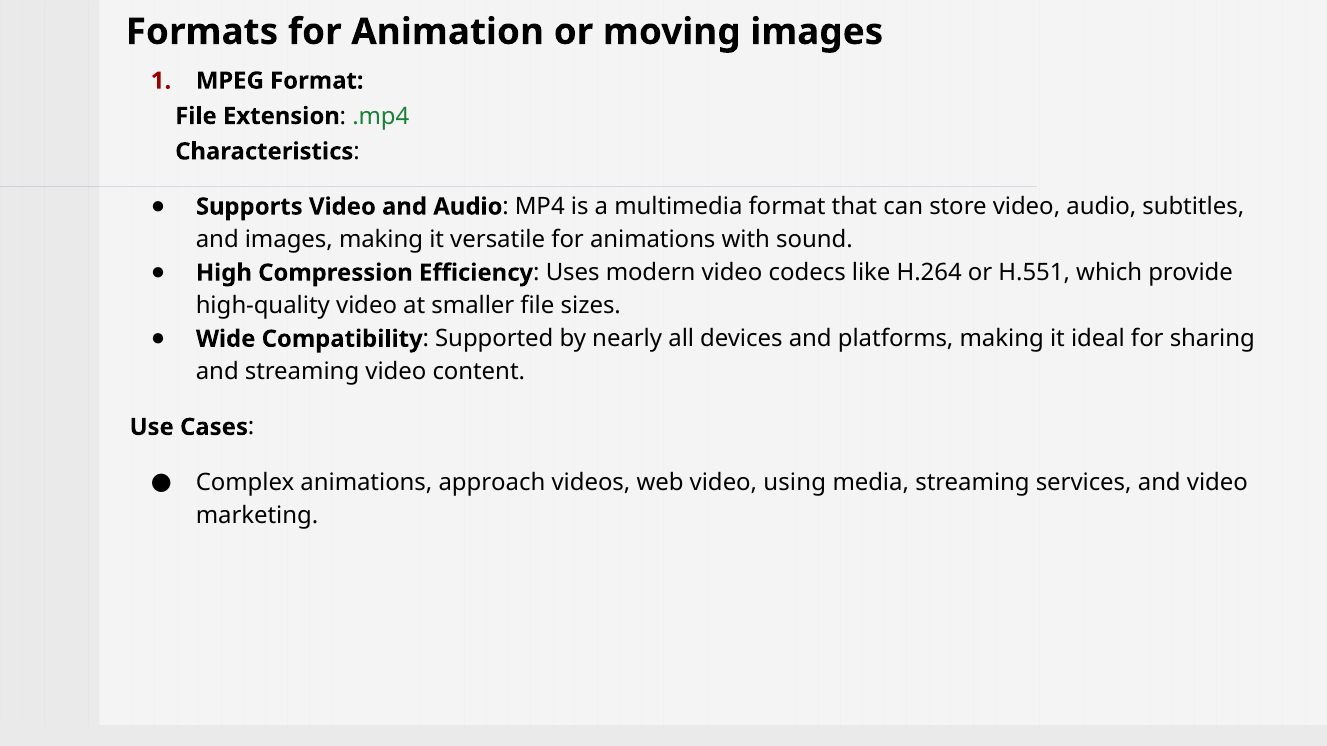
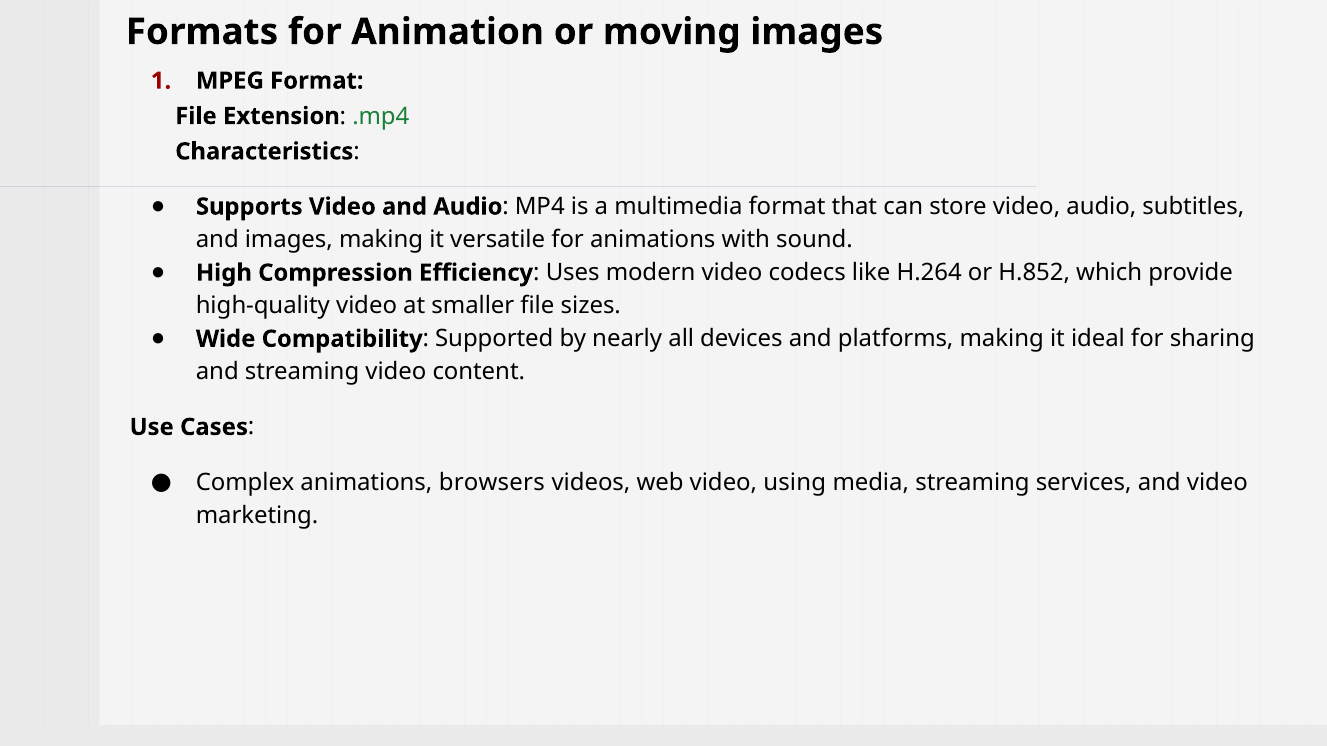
H.551: H.551 -> H.852 (1034, 273)
approach: approach -> browsers (492, 483)
